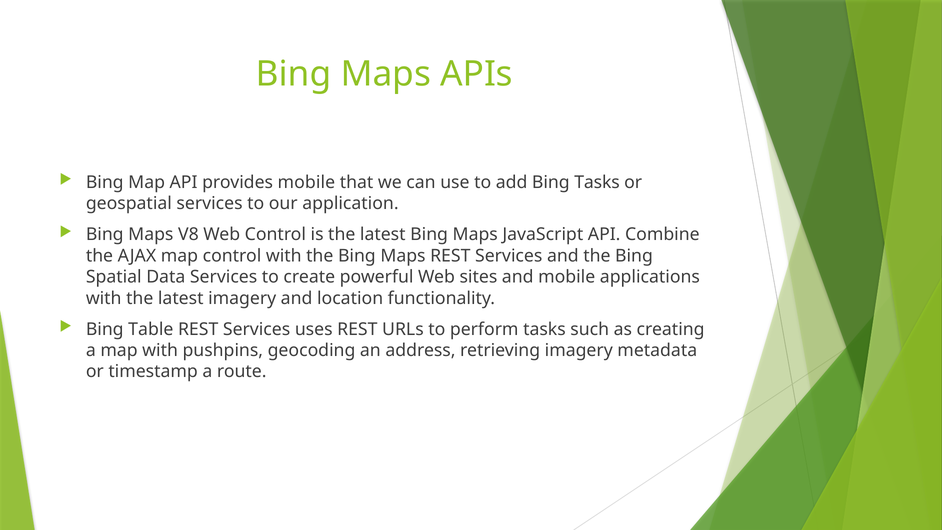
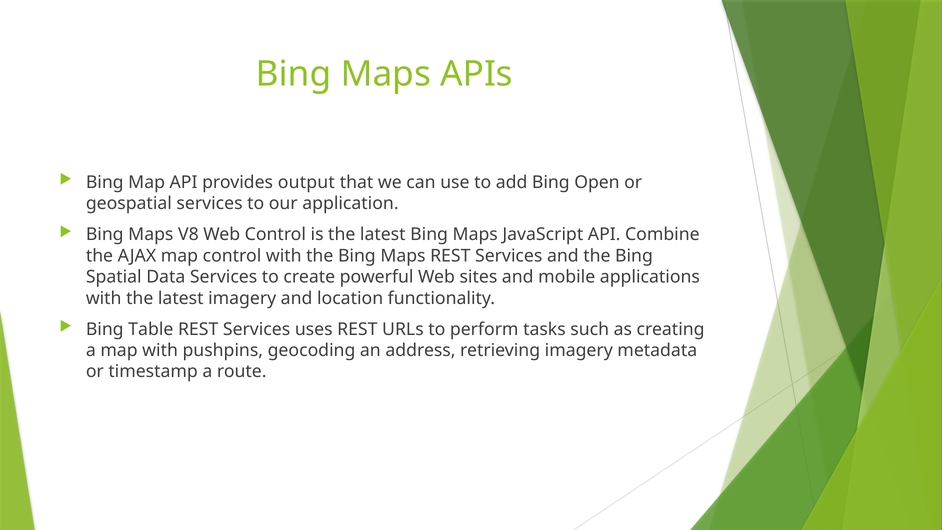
provides mobile: mobile -> output (306, 182)
Bing Tasks: Tasks -> Open (597, 182)
